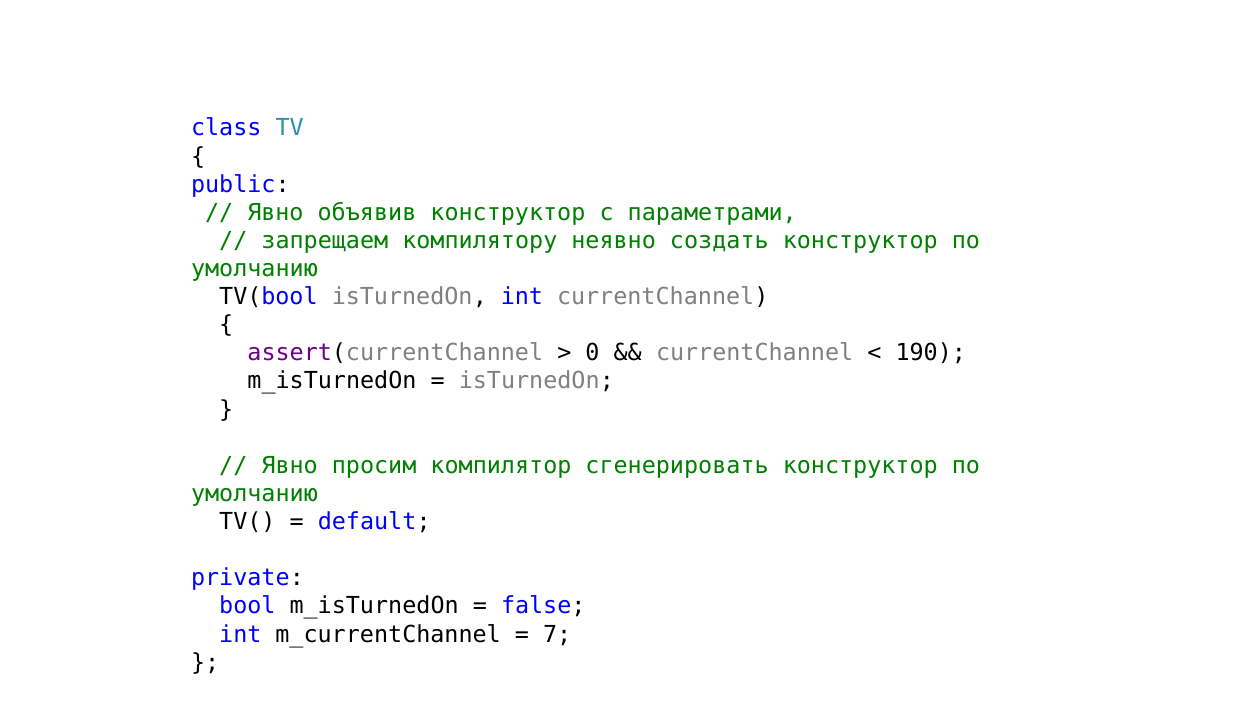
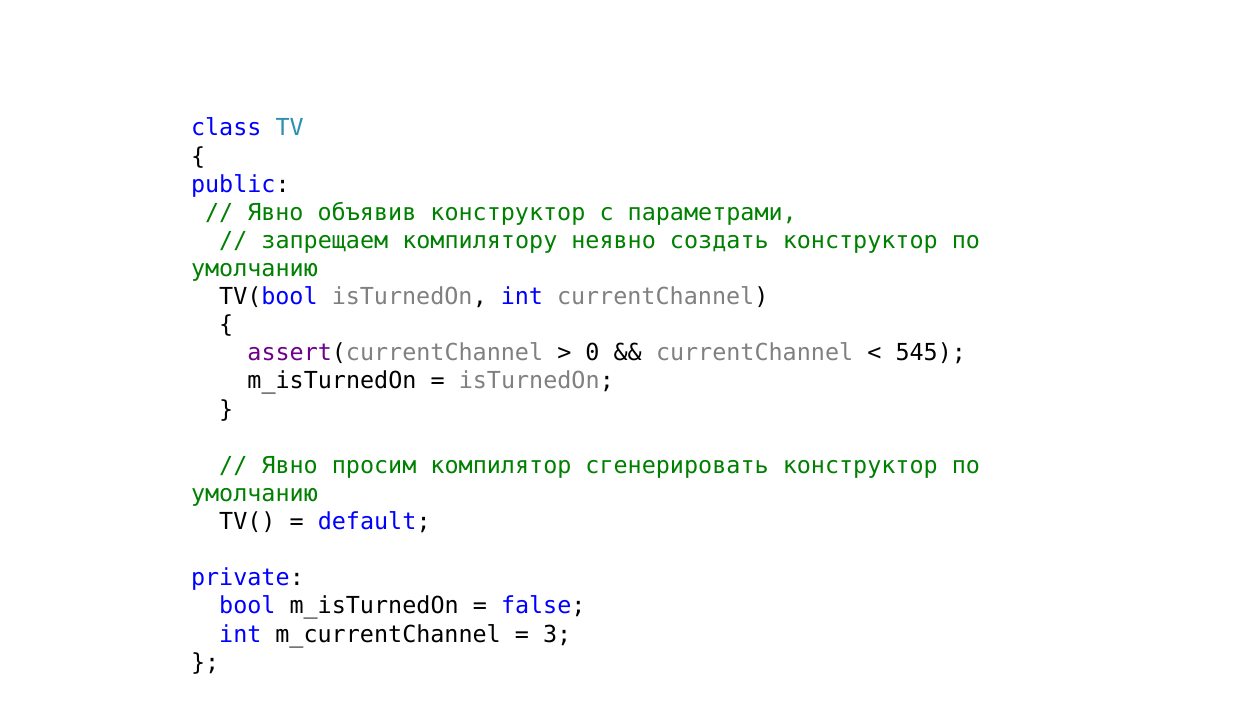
190: 190 -> 545 (931, 353)
7: 7 -> 3 (557, 634)
